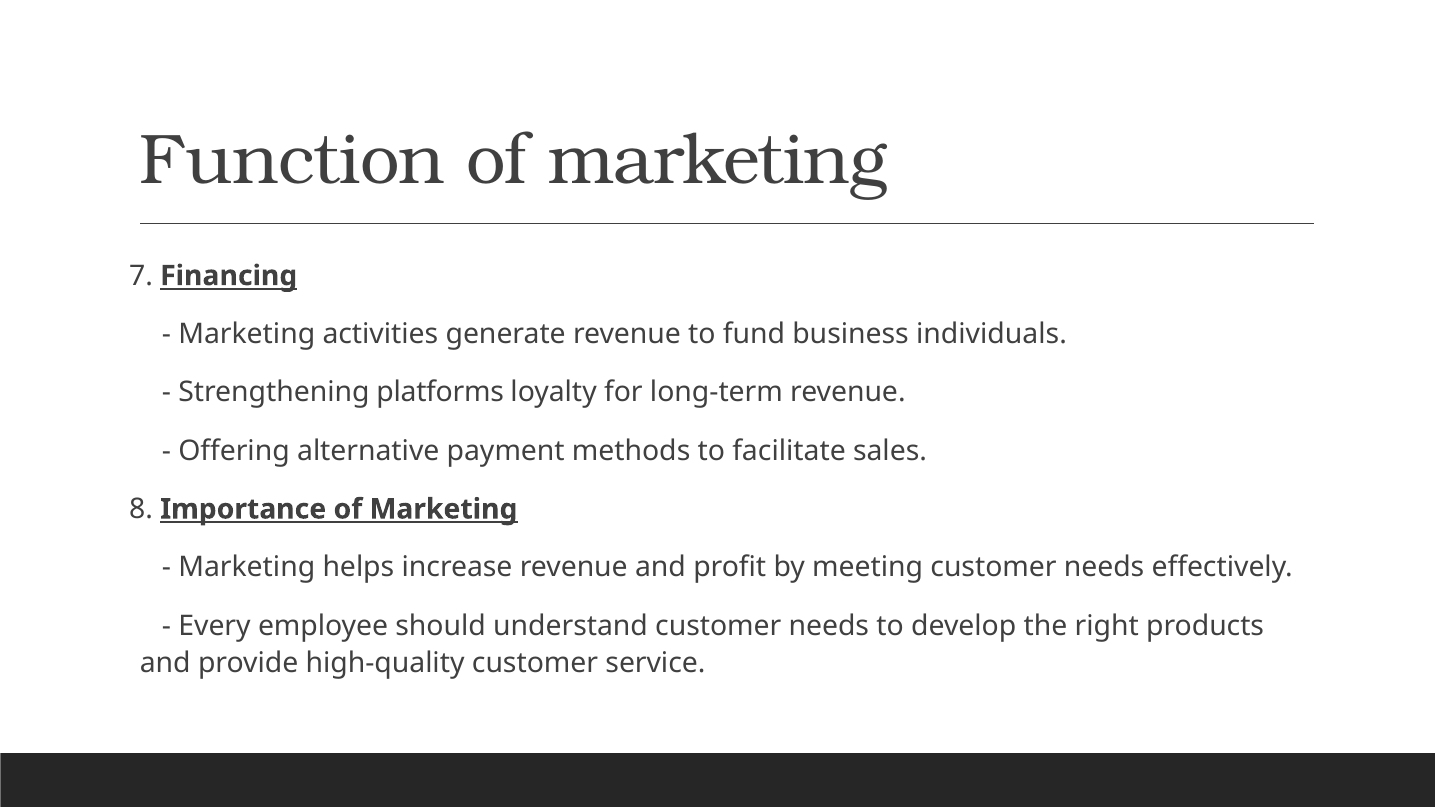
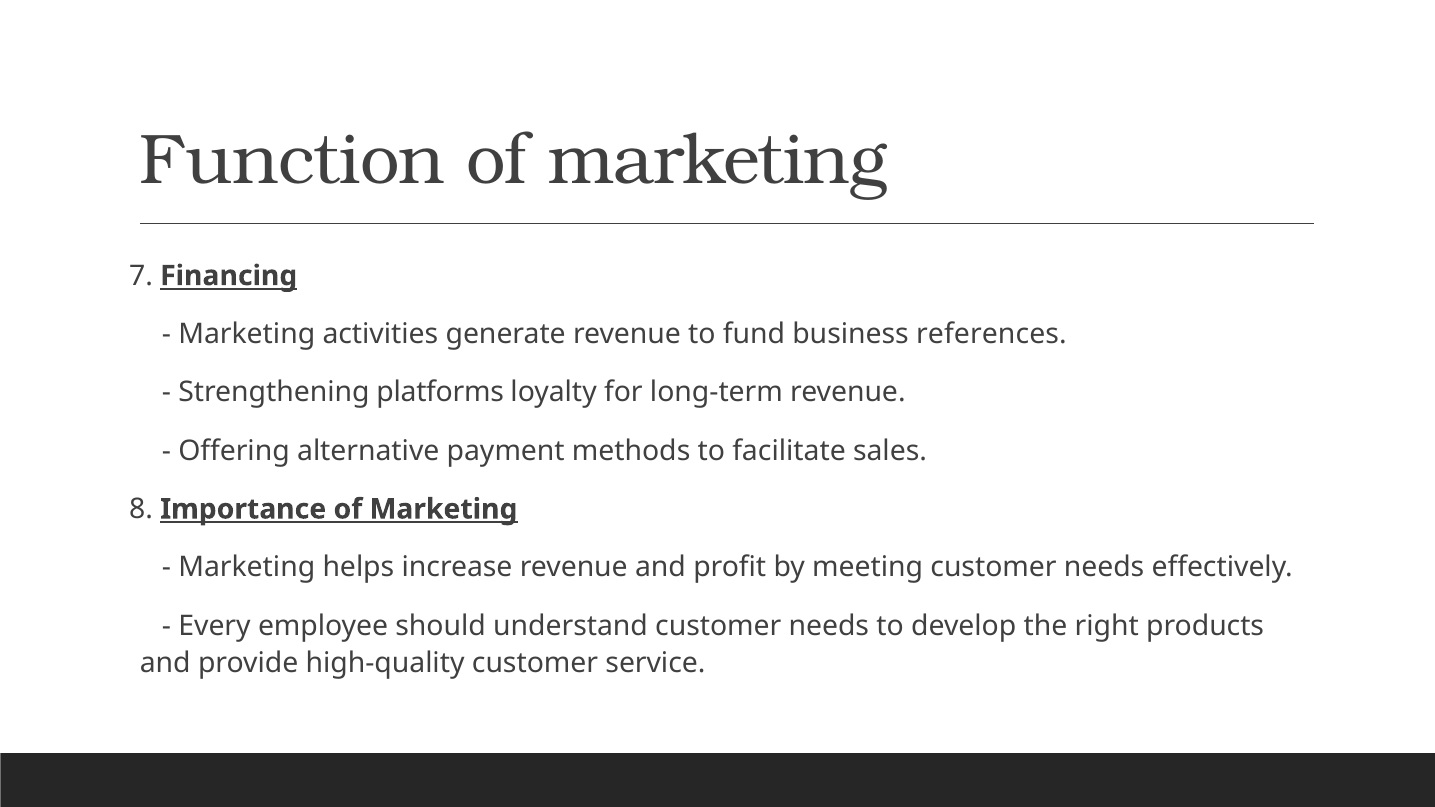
individuals: individuals -> references (991, 334)
